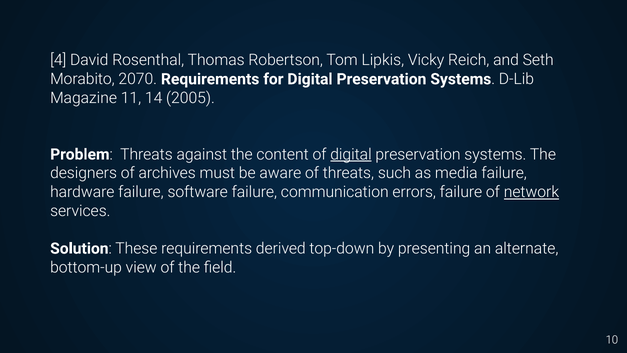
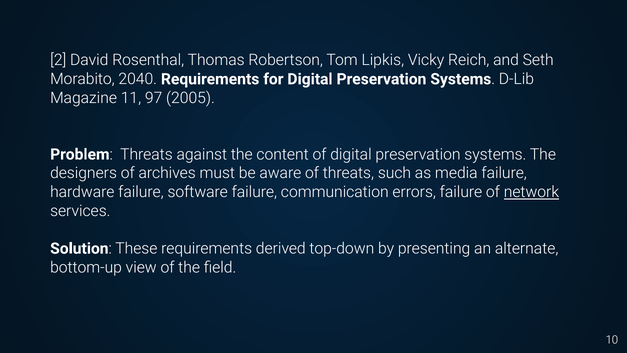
4: 4 -> 2 (58, 60)
2070: 2070 -> 2040 (138, 79)
14: 14 -> 97 (154, 98)
digital underline: present -> none (351, 154)
